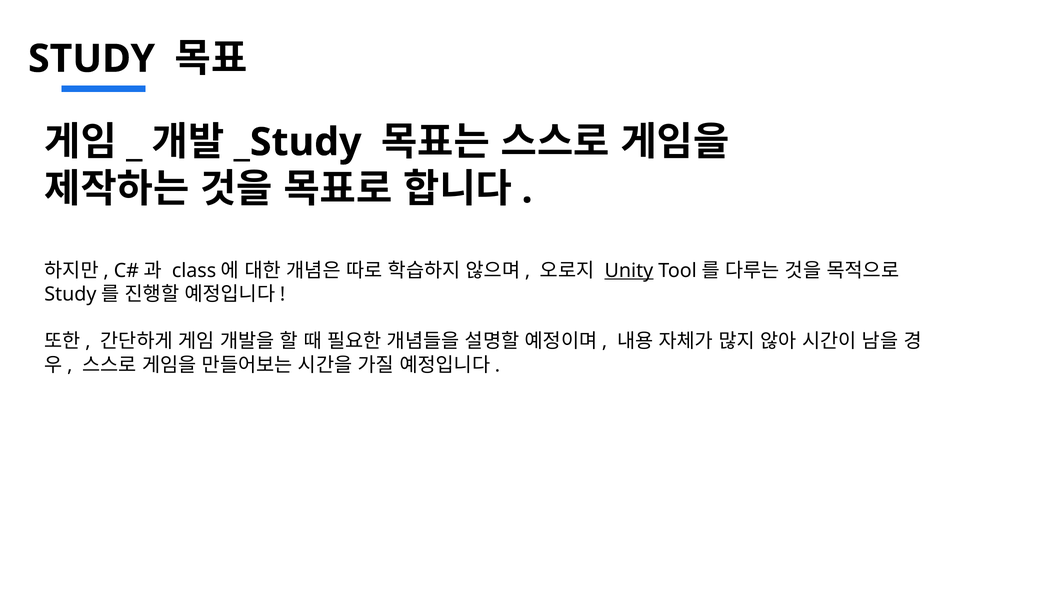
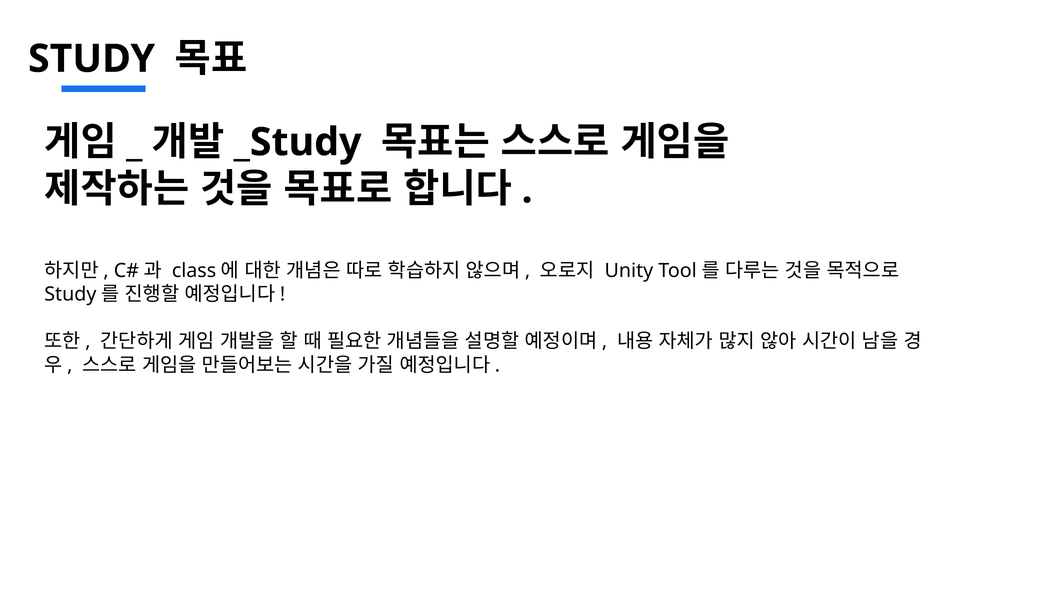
Unity underline: present -> none (629, 271)
